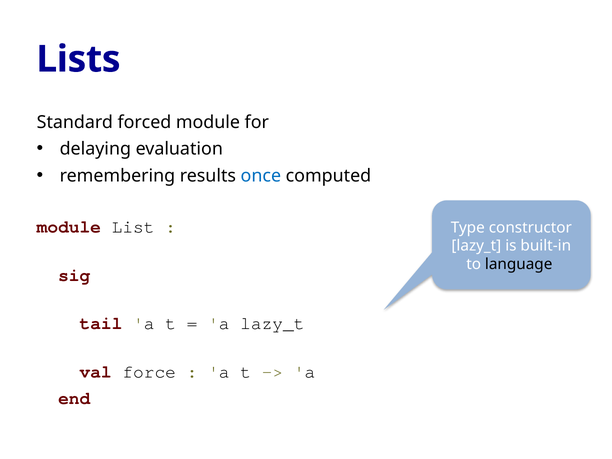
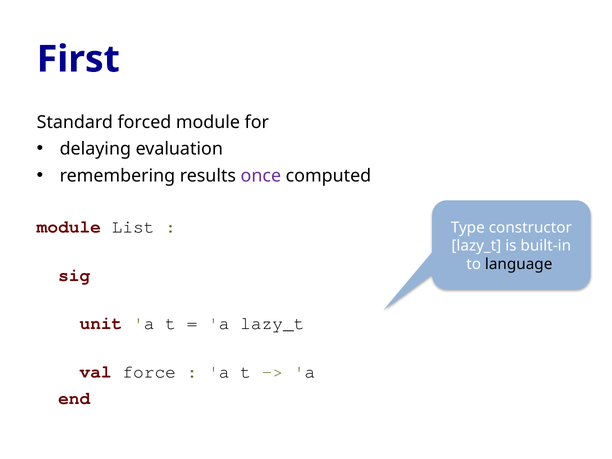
Lists: Lists -> First (78, 59)
once colour: blue -> purple (261, 176)
tail: tail -> unit (101, 323)
